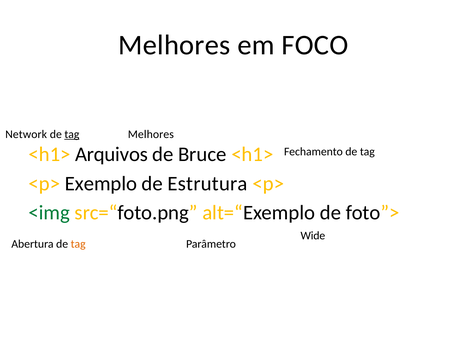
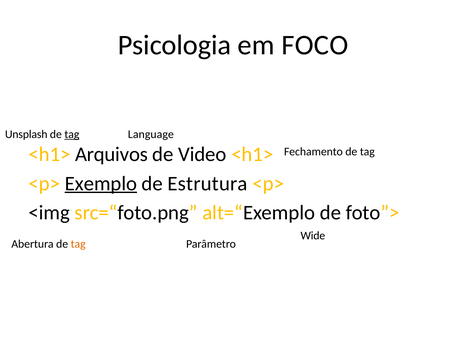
Melhores: Melhores -> Psicologia (174, 45)
Network: Network -> Unsplash (26, 134)
Melhores: Melhores -> Language (151, 134)
Bruce: Bruce -> Video (202, 155)
Exemplo underline: none -> present (101, 184)
<img colour: green -> black (49, 213)
